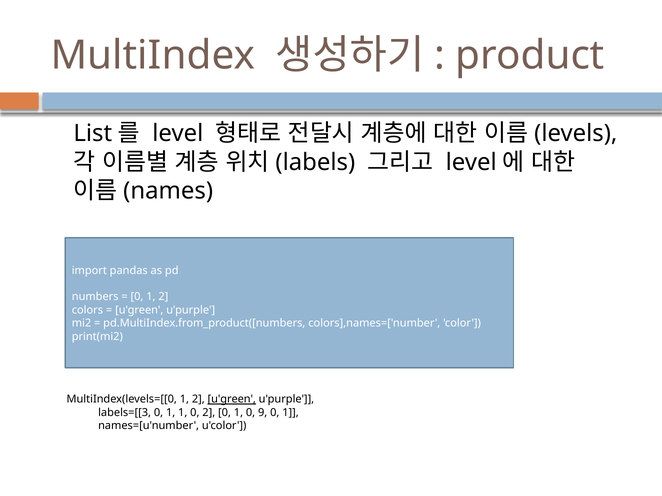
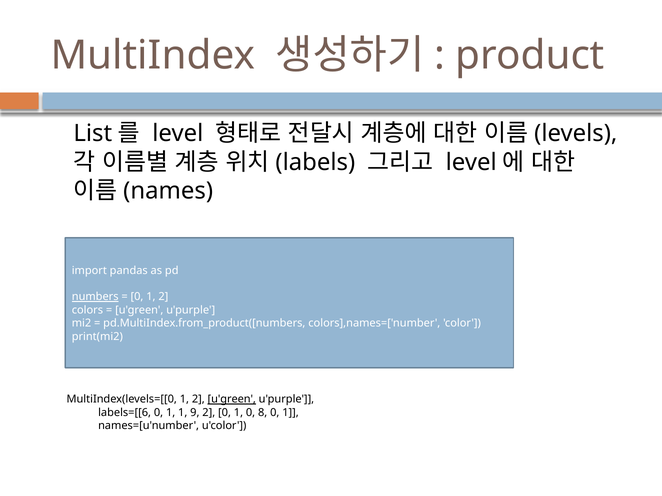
numbers underline: none -> present (95, 297)
labels=[[3: labels=[[3 -> labels=[[6 (125, 413)
1 1 0: 0 -> 9 (195, 413)
9: 9 -> 8 (263, 413)
